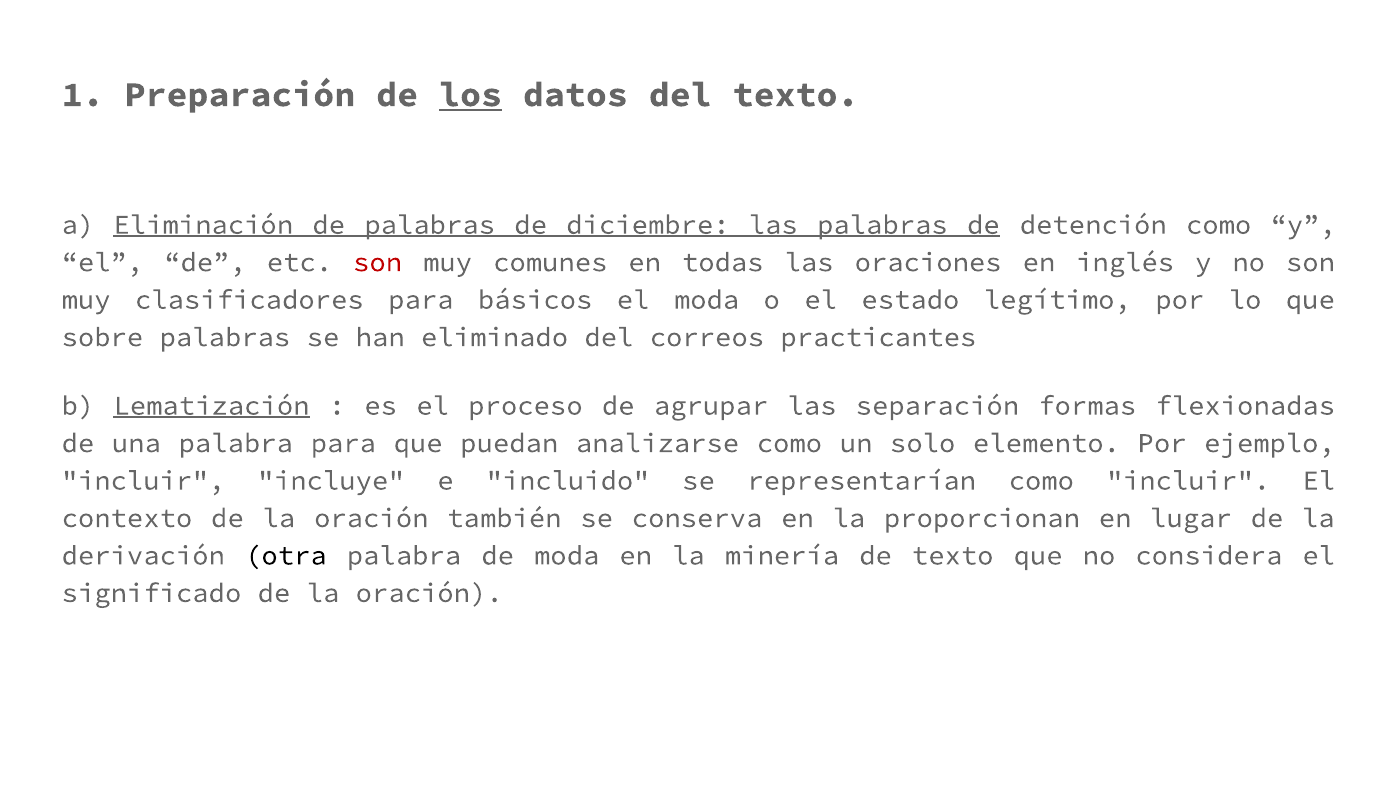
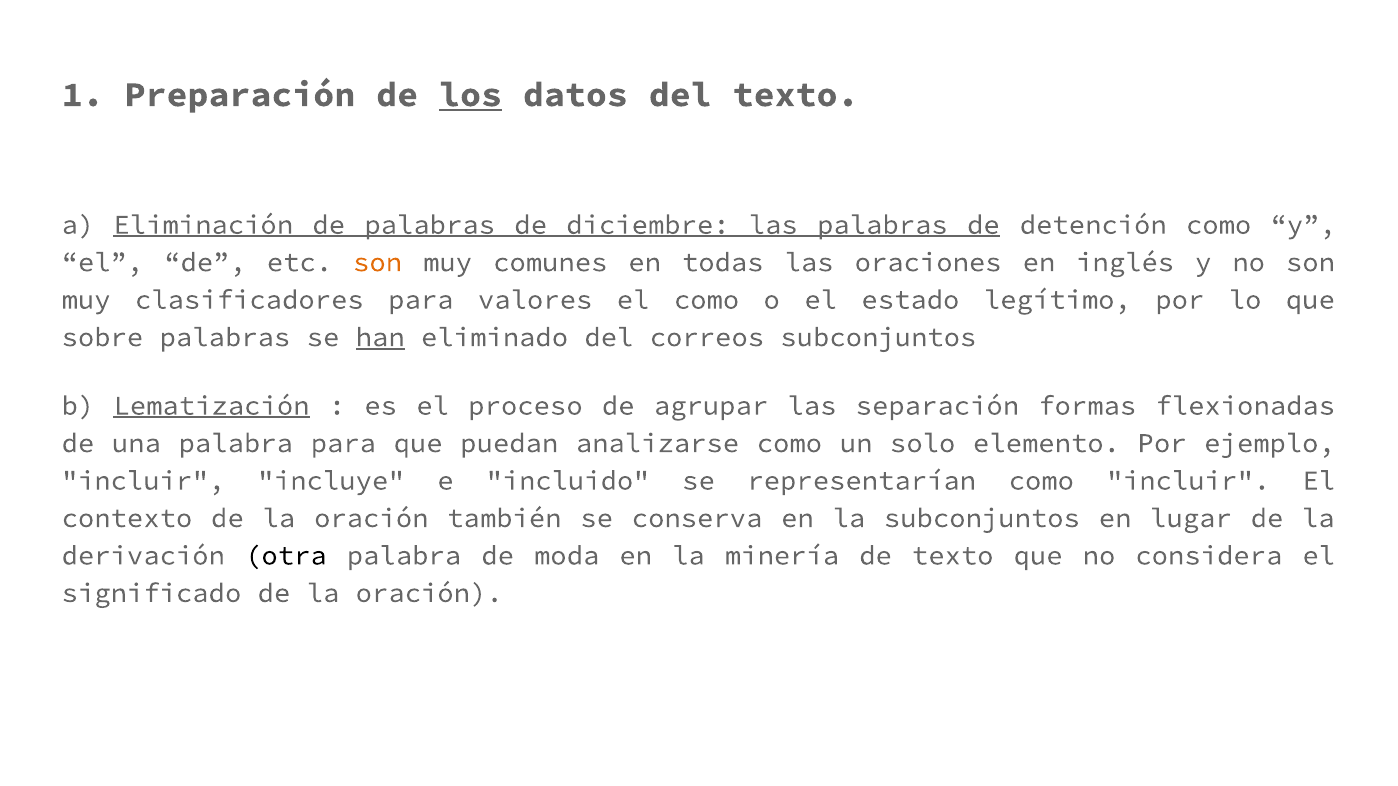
son colour: red -> orange (378, 262)
básicos: básicos -> valores (535, 300)
el moda: moda -> como (707, 300)
han underline: none -> present (380, 337)
correos practicantes: practicantes -> subconjuntos (878, 337)
la proporcionan: proporcionan -> subconjuntos (982, 518)
